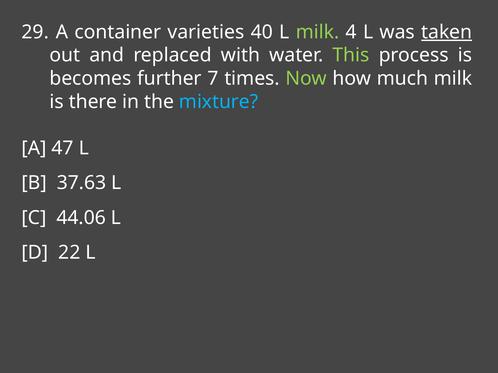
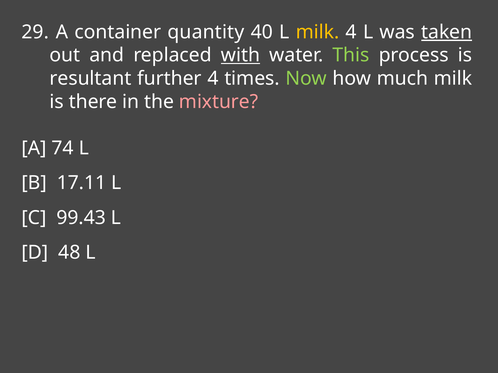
varieties: varieties -> quantity (206, 32)
milk colour: light green -> yellow (318, 32)
with underline: none -> present (240, 55)
becomes: becomes -> resultant (90, 79)
further 7: 7 -> 4 (213, 79)
mixture colour: light blue -> pink (219, 102)
47: 47 -> 74 (63, 148)
37.63: 37.63 -> 17.11 (81, 183)
44.06: 44.06 -> 99.43 (81, 218)
22: 22 -> 48 (69, 253)
